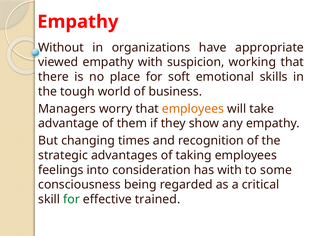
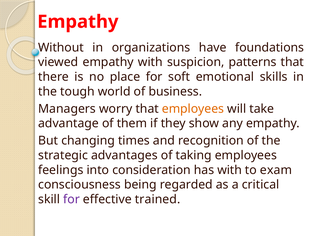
appropriate: appropriate -> foundations (270, 48)
working: working -> patterns (253, 62)
some: some -> exam (276, 170)
for colour: green -> purple (72, 200)
